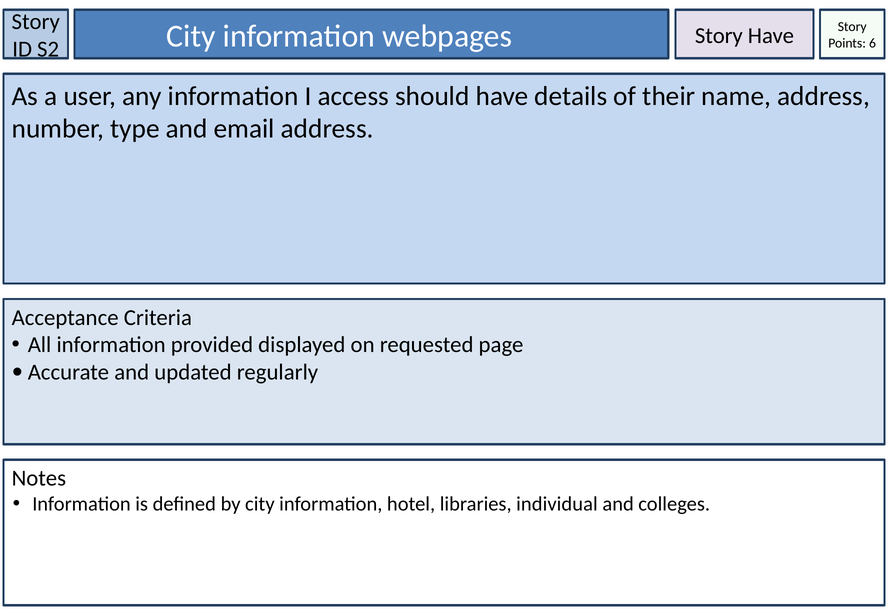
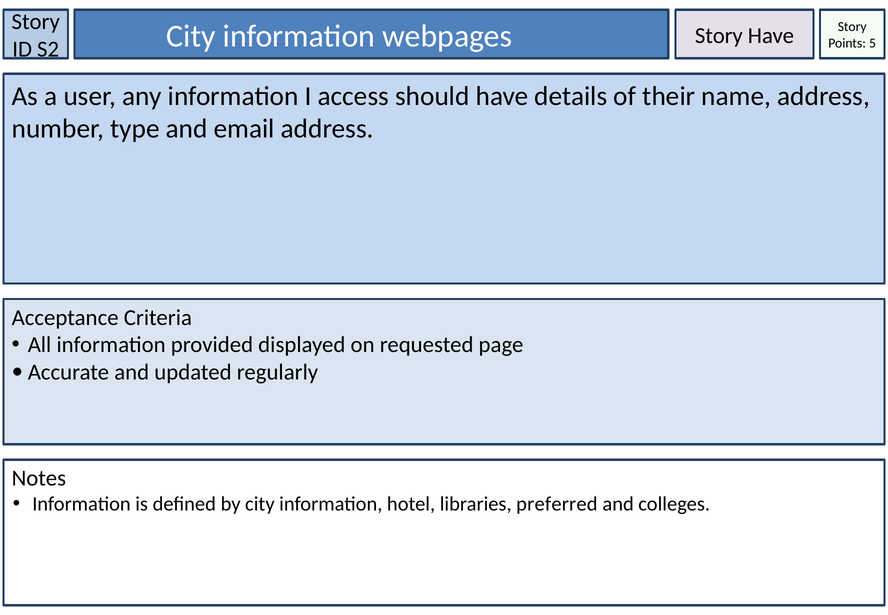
6: 6 -> 5 (872, 43)
individual: individual -> preferred (557, 504)
